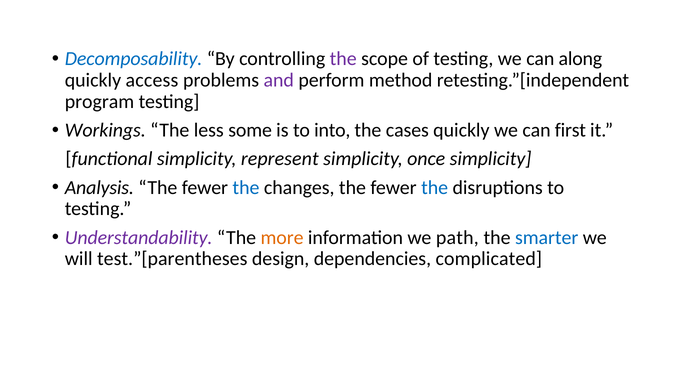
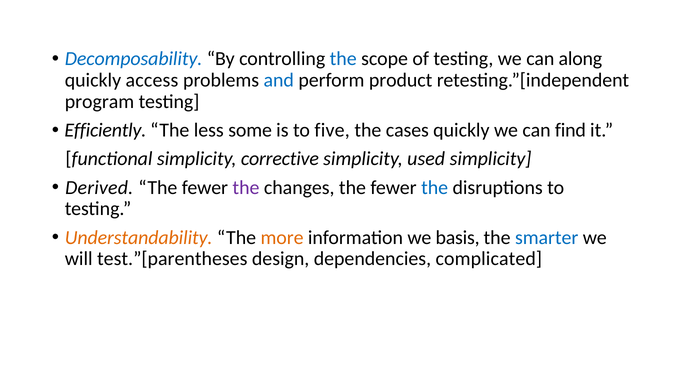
the colour: purple -> blue (343, 59)
and colour: purple -> blue (279, 80)
method: method -> product (401, 80)
Workings: Workings -> Efficiently (105, 131)
into: into -> five (332, 131)
first: first -> find (570, 131)
represent: represent -> corrective (280, 159)
once: once -> used (426, 159)
Analysis: Analysis -> Derived (99, 188)
the colour: blue -> purple (246, 188)
Understandability colour: purple -> orange (139, 238)
path: path -> basis (458, 238)
